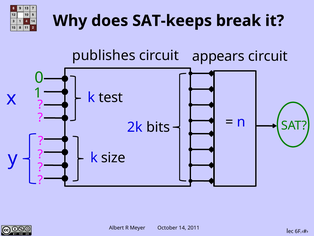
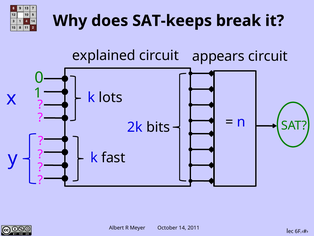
publishes: publishes -> explained (104, 55)
test: test -> lots (111, 97)
size: size -> fast (113, 157)
